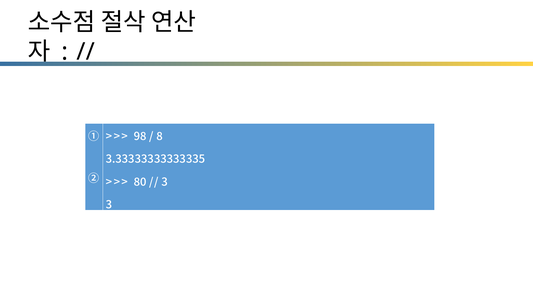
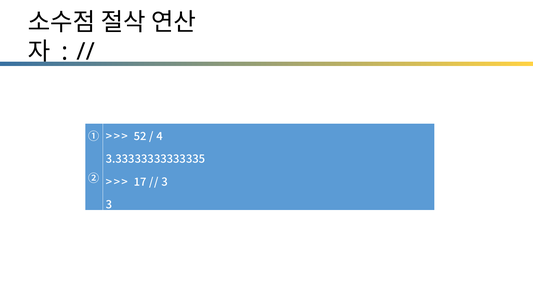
98: 98 -> 52 (140, 136)
8: 8 -> 4 (160, 136)
80: 80 -> 17 (140, 182)
